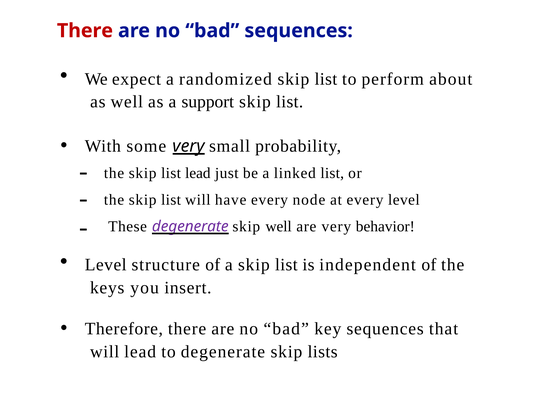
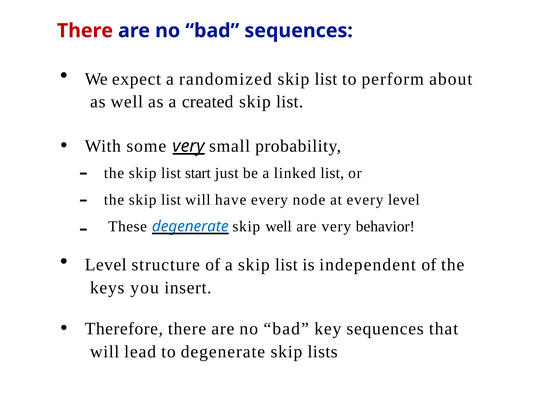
support: support -> created (208, 102)
list lead: lead -> start (198, 173)
degenerate colour: purple -> blue (190, 227)
